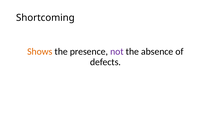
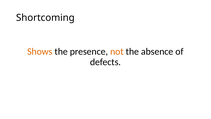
not colour: purple -> orange (117, 51)
